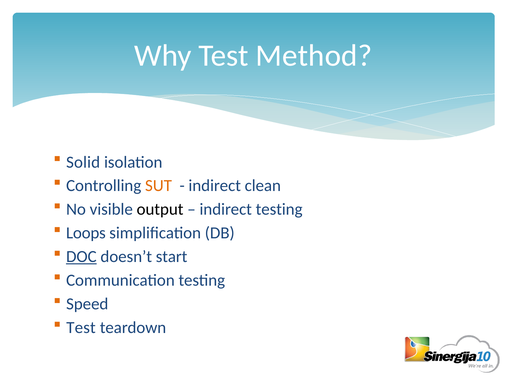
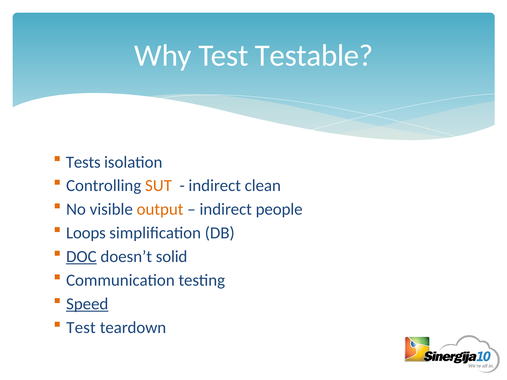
Method: Method -> Testable (314, 56)
Solid: Solid -> Tests (83, 162)
output colour: black -> orange (160, 210)
indirect testing: testing -> people (279, 210)
start: start -> solid (172, 257)
Speed underline: none -> present (87, 304)
